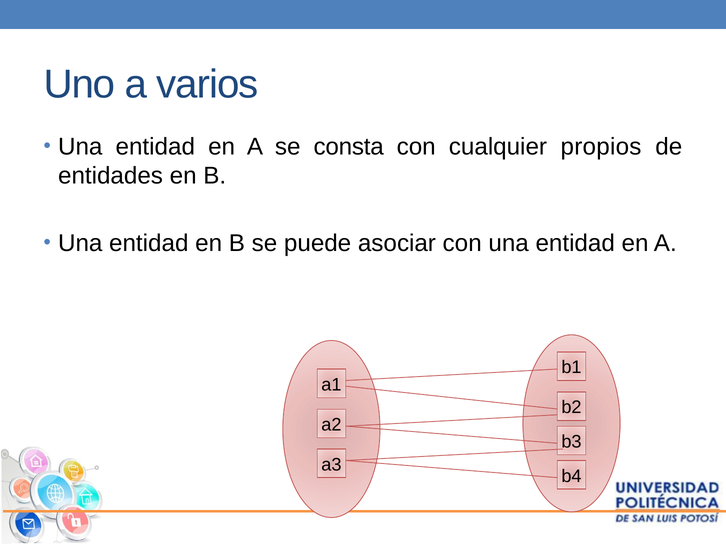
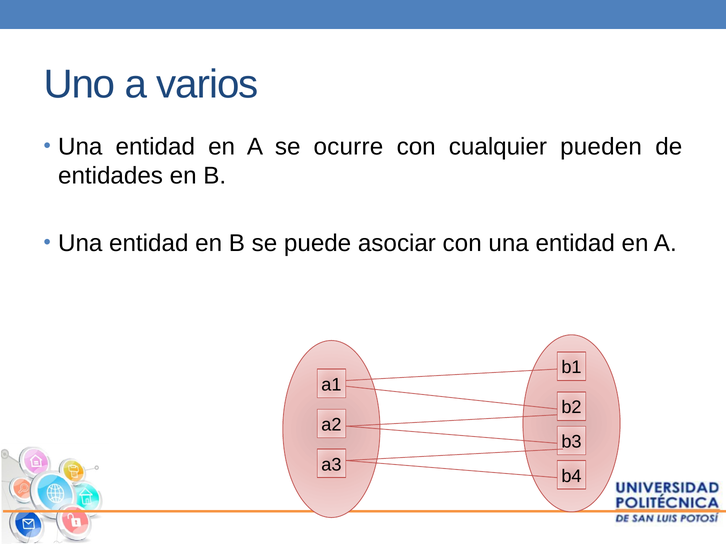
consta: consta -> ocurre (348, 147)
propios: propios -> pueden (601, 147)
